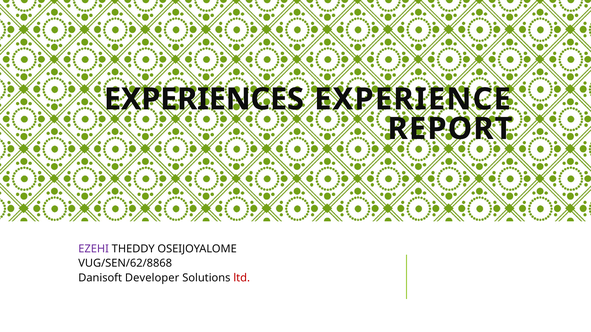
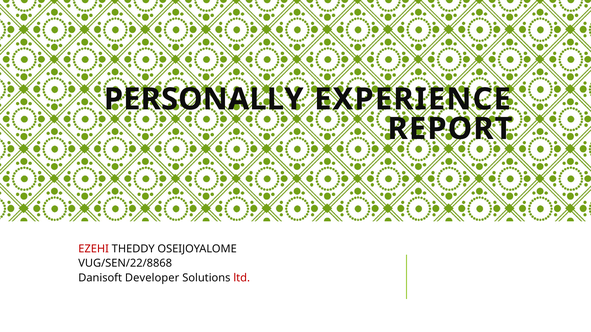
EXPERIENCES: EXPERIENCES -> PERSONALLY (204, 99)
EZEHI colour: purple -> red (94, 249)
VUG/SEN/62/8868: VUG/SEN/62/8868 -> VUG/SEN/22/8868 (125, 264)
